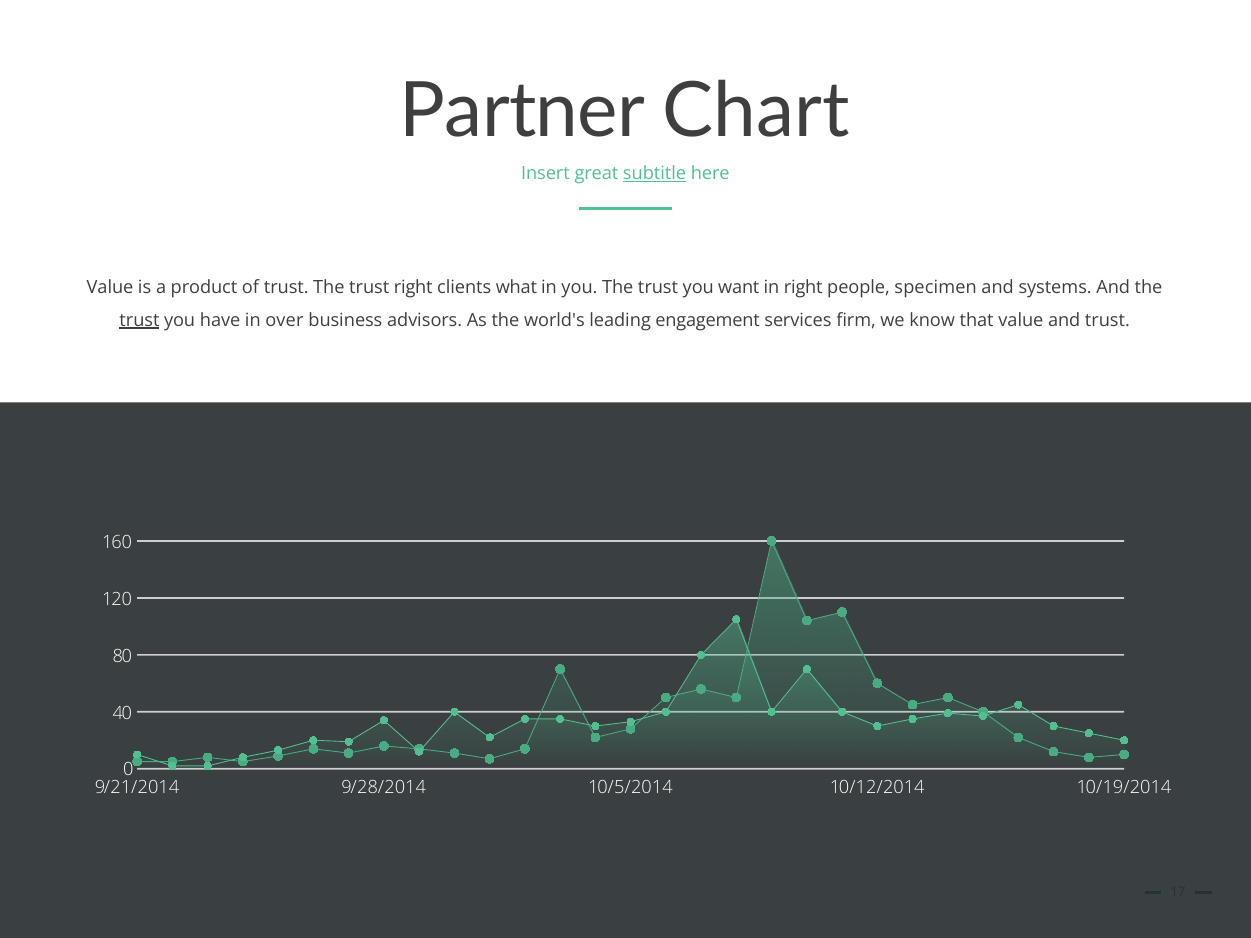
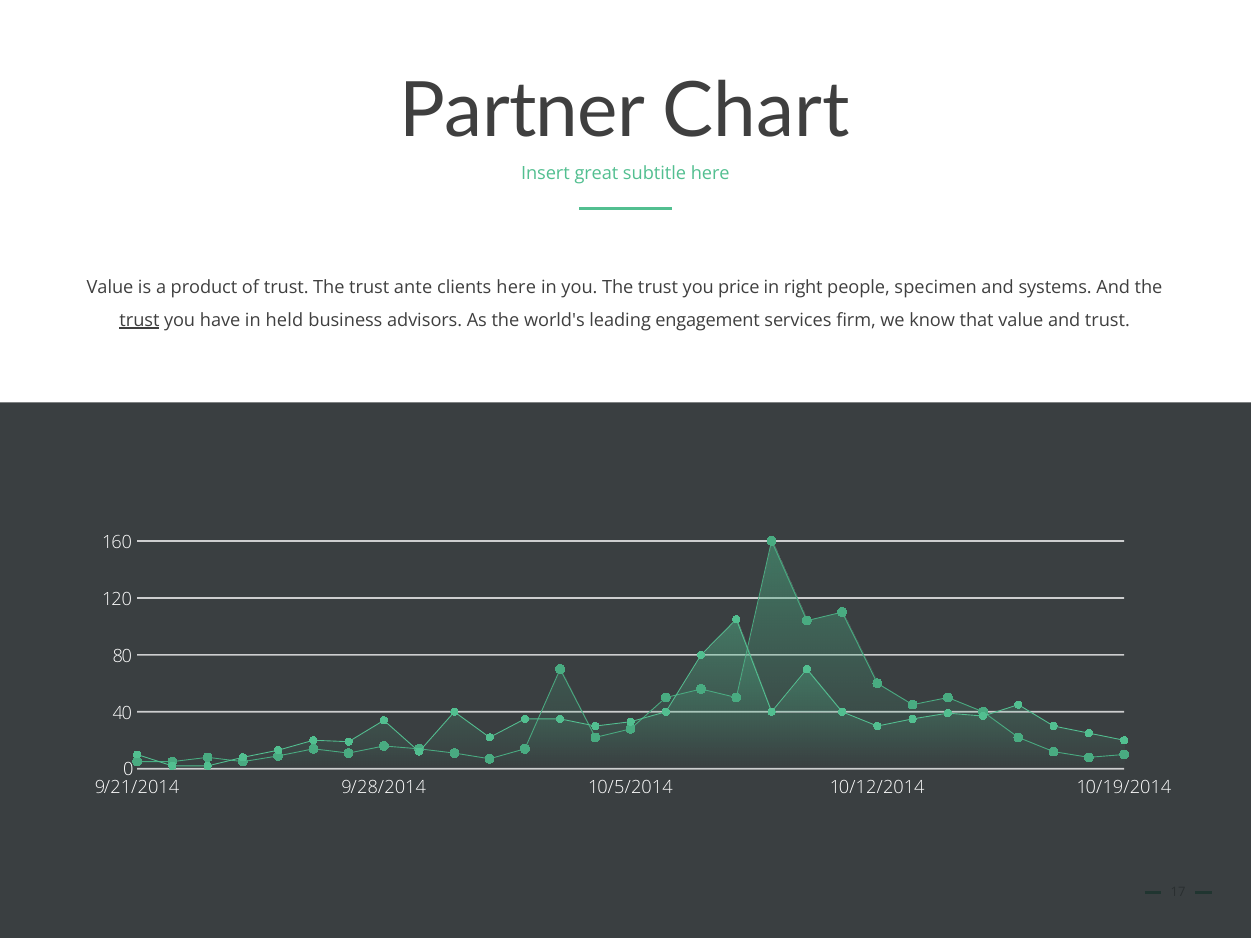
subtitle underline: present -> none (655, 173)
trust right: right -> ante (413, 287)
clients what: what -> here (516, 287)
want: want -> price (739, 287)
over: over -> held (284, 320)
